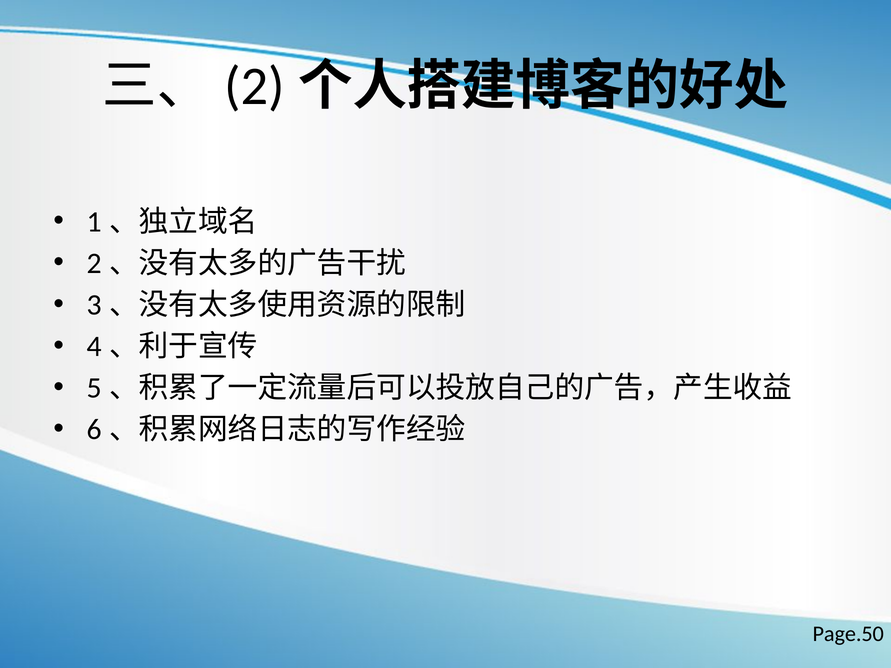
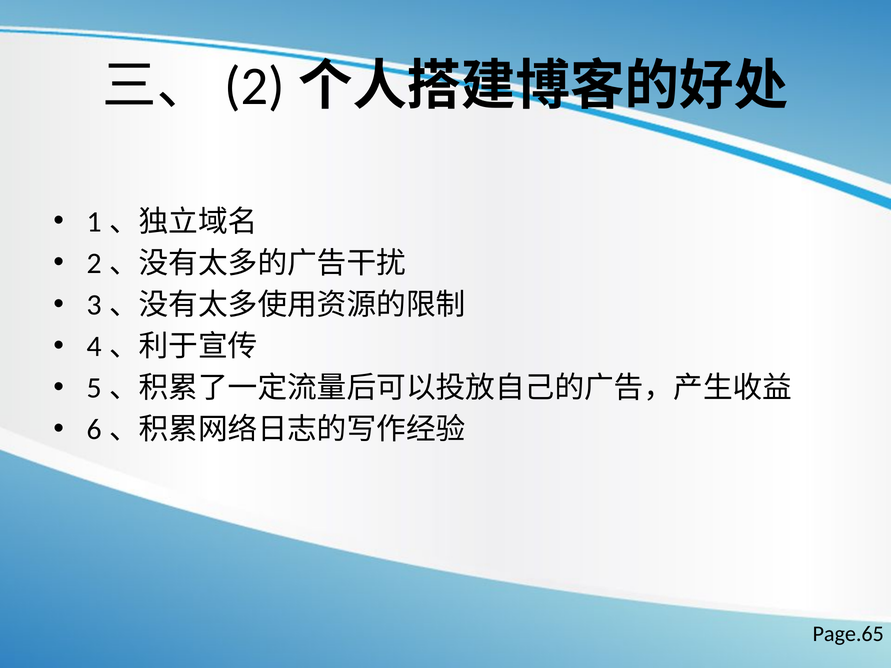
Page.50: Page.50 -> Page.65 (848, 634)
